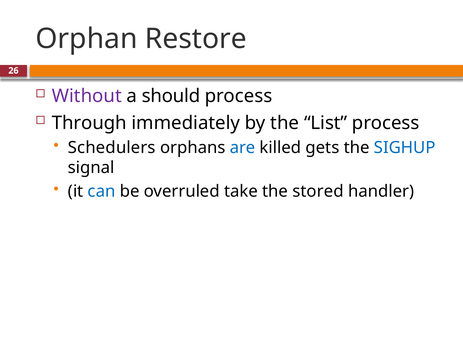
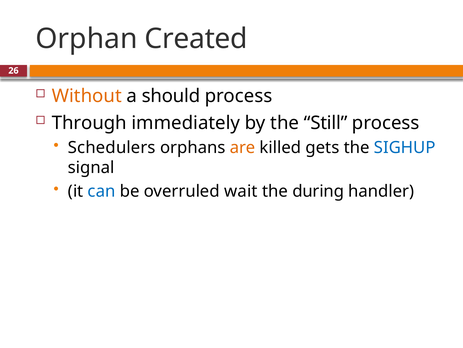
Restore: Restore -> Created (196, 39)
Without colour: purple -> orange (87, 96)
List: List -> Still (326, 123)
are colour: blue -> orange (243, 147)
take: take -> wait (241, 191)
stored: stored -> during (318, 191)
